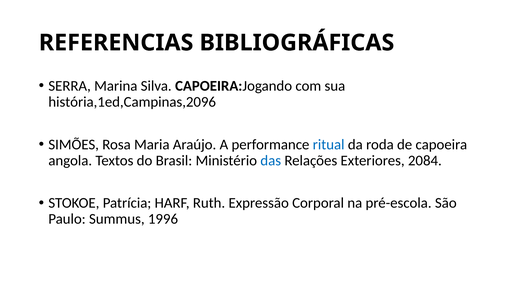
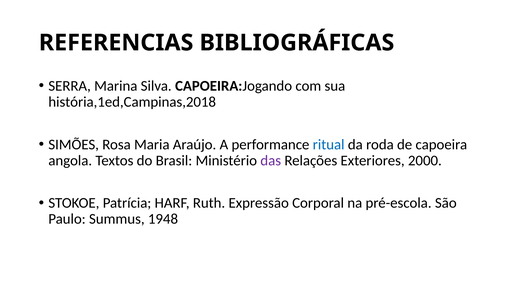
história,1ed,Campinas,2096: história,1ed,Campinas,2096 -> história,1ed,Campinas,2018 (132, 102)
das colour: blue -> purple (271, 161)
2084: 2084 -> 2000 (425, 161)
1996: 1996 -> 1948 (163, 219)
